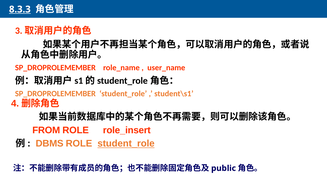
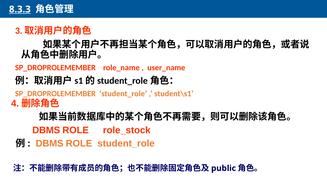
FROM: FROM -> DBMS (46, 130)
role_insert: role_insert -> role_stock (127, 130)
student_role underline: present -> none (126, 144)
